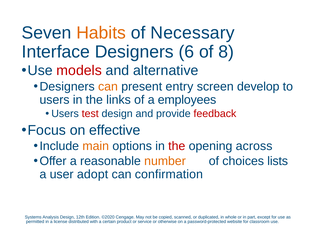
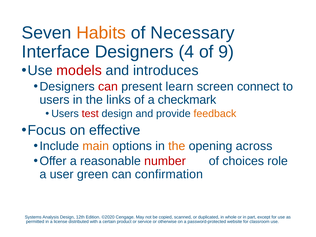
6: 6 -> 4 (186, 52)
8: 8 -> 9 (226, 52)
alternative: alternative -> introduces (166, 71)
can colour: orange -> red (108, 86)
entry: entry -> learn (179, 86)
develop: develop -> connect (258, 86)
employees: employees -> checkmark (187, 100)
feedback colour: red -> orange (215, 114)
the colour: red -> orange (177, 146)
number colour: orange -> red (165, 161)
lists: lists -> role (278, 161)
adopt: adopt -> green (93, 174)
